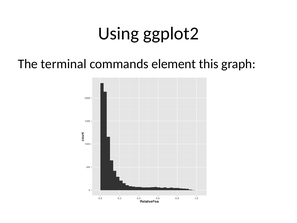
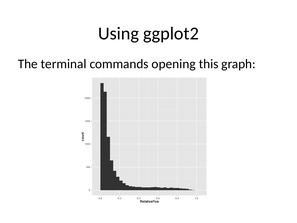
element: element -> opening (174, 64)
